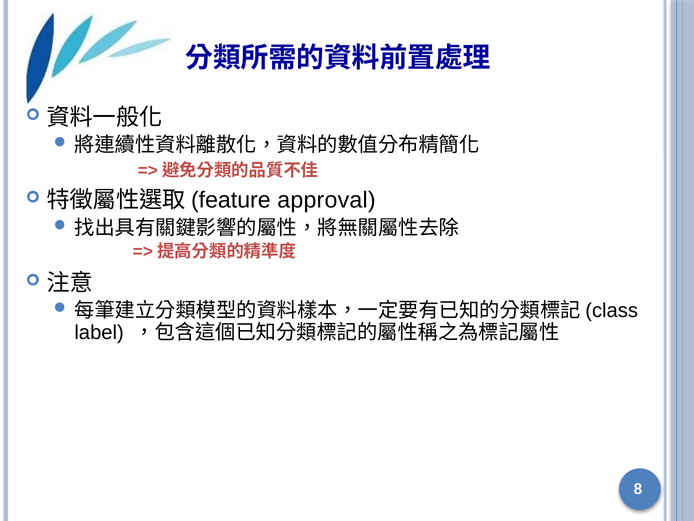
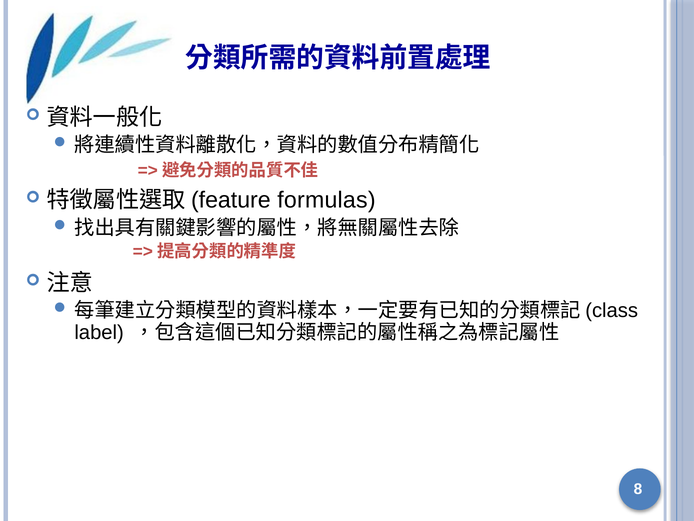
approval: approval -> formulas (326, 200)
